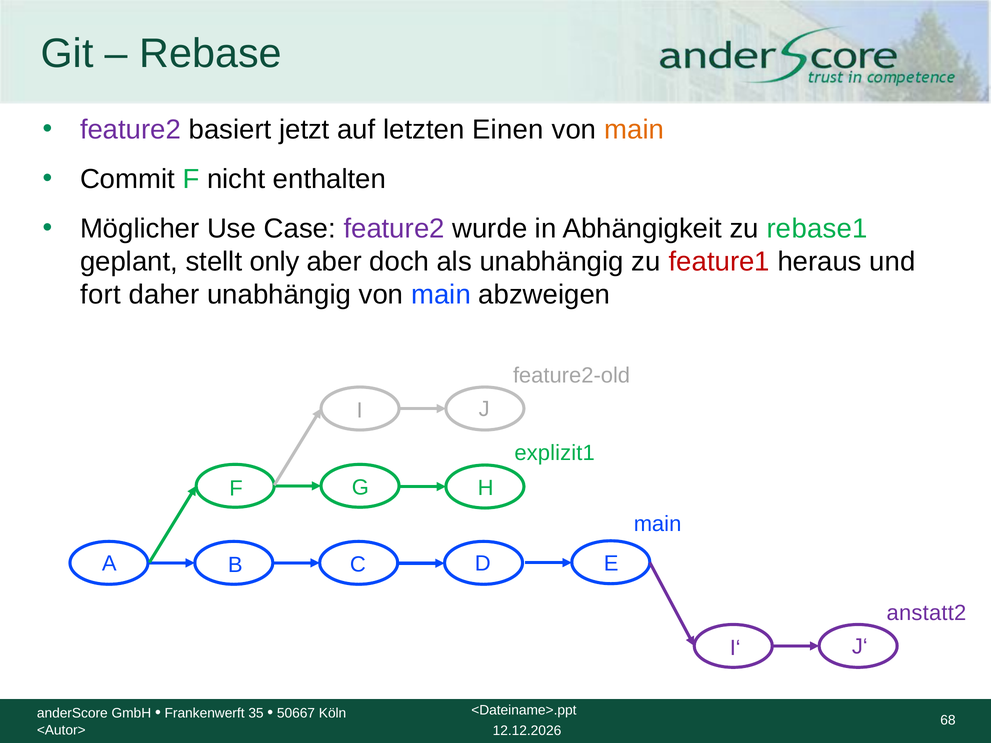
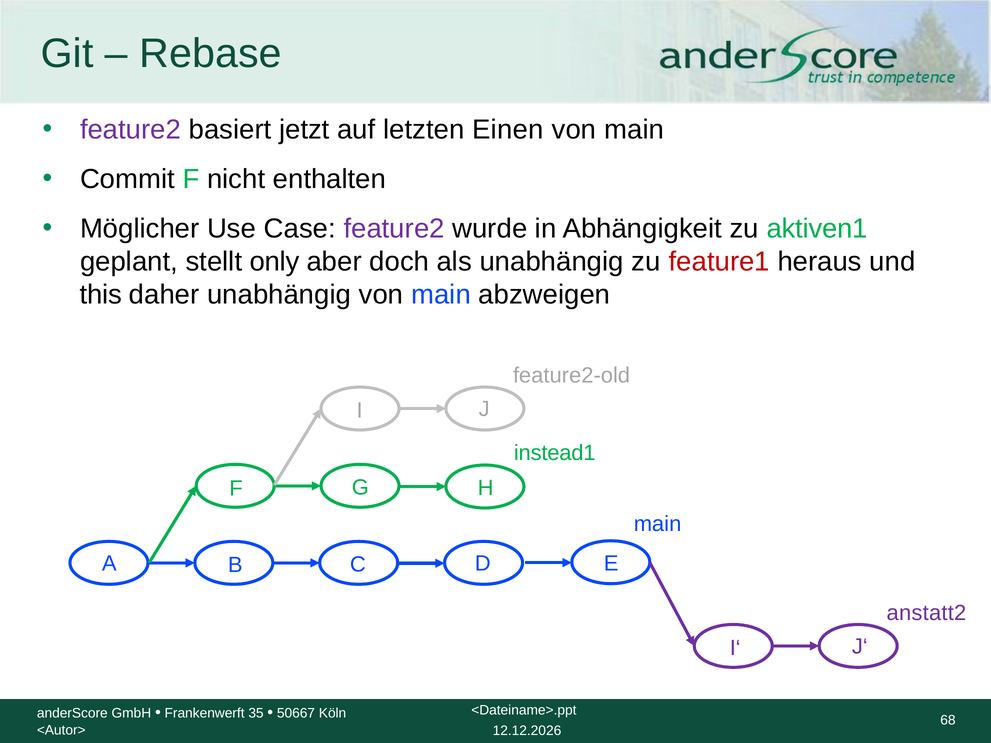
main colour: orange -> black (634, 130)
rebase1: rebase1 -> aktiven1 (817, 229)
fort: fort -> this (101, 295)
explizit1: explizit1 -> instead1 (555, 453)
